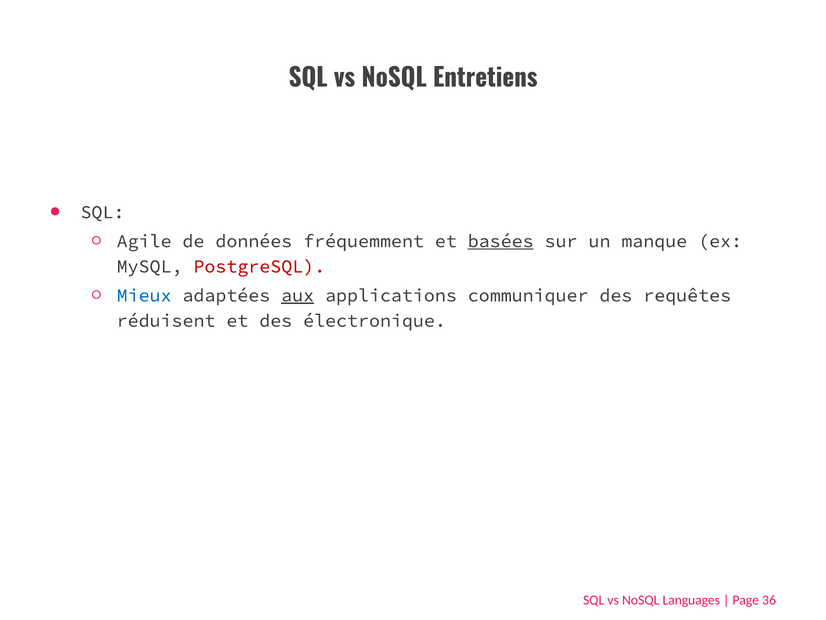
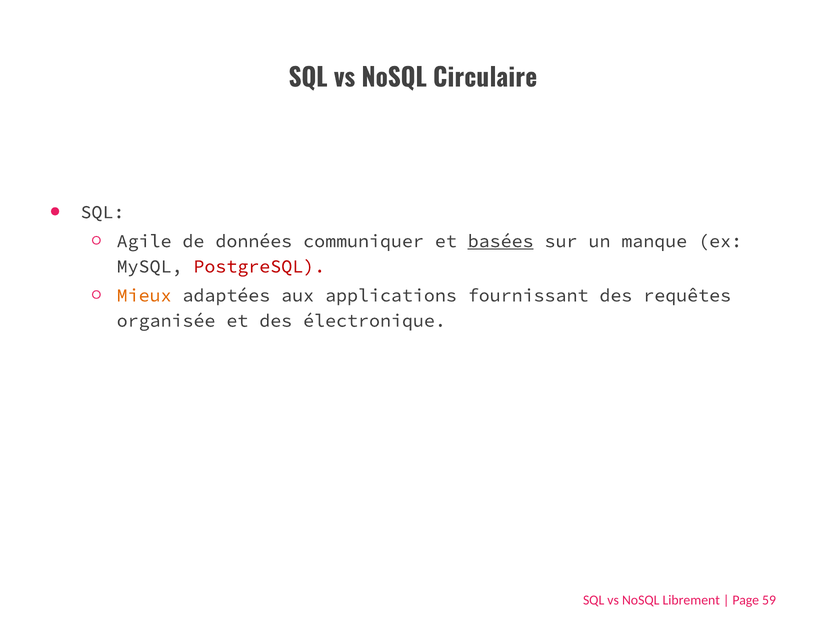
Entretiens: Entretiens -> Circulaire (485, 78)
fréquemment: fréquemment -> communiquer (364, 241)
Mieux colour: blue -> orange (144, 295)
aux underline: present -> none (298, 295)
communiquer: communiquer -> fournissant (528, 295)
réduisent: réduisent -> organisée (166, 320)
Languages: Languages -> Librement (691, 600)
36: 36 -> 59 (769, 600)
